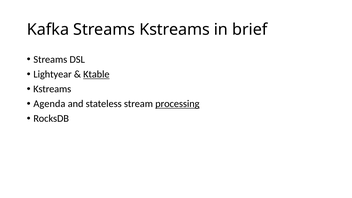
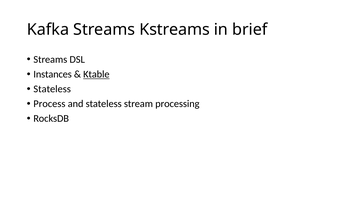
Lightyear: Lightyear -> Instances (53, 74)
Kstreams: Kstreams -> Stateless (52, 89)
Agenda: Agenda -> Process (49, 104)
processing underline: present -> none (177, 104)
